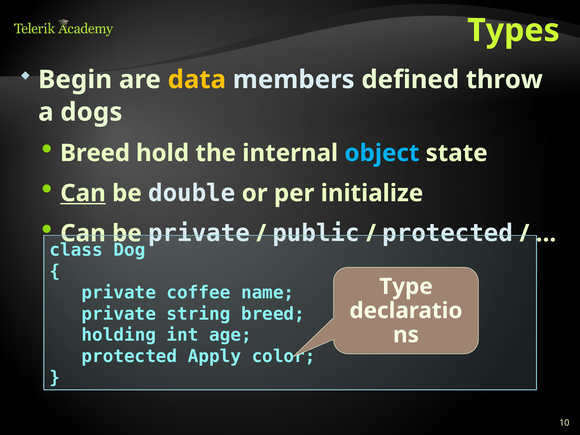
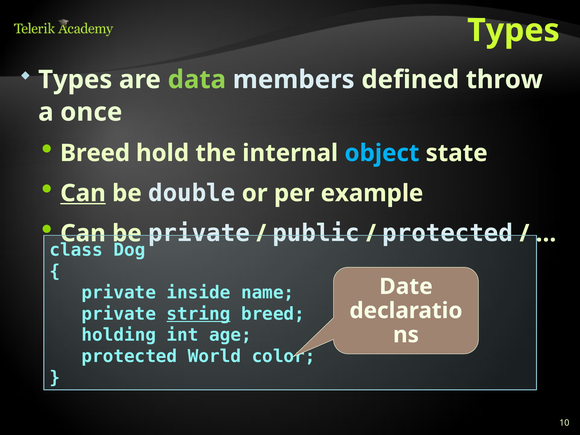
Begin: Begin -> Types (75, 80)
data colour: yellow -> light green (197, 80)
dogs: dogs -> once (91, 112)
initialize: initialize -> example (372, 193)
Type: Type -> Date (406, 287)
coffee: coffee -> inside (199, 293)
string underline: none -> present (199, 314)
Apply: Apply -> World (214, 356)
